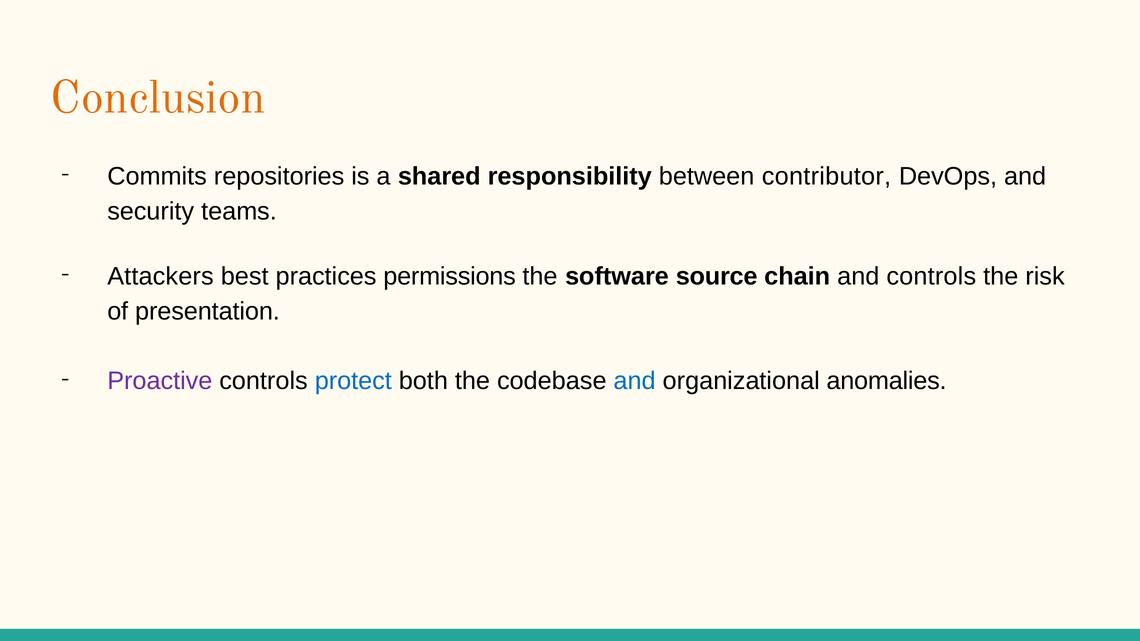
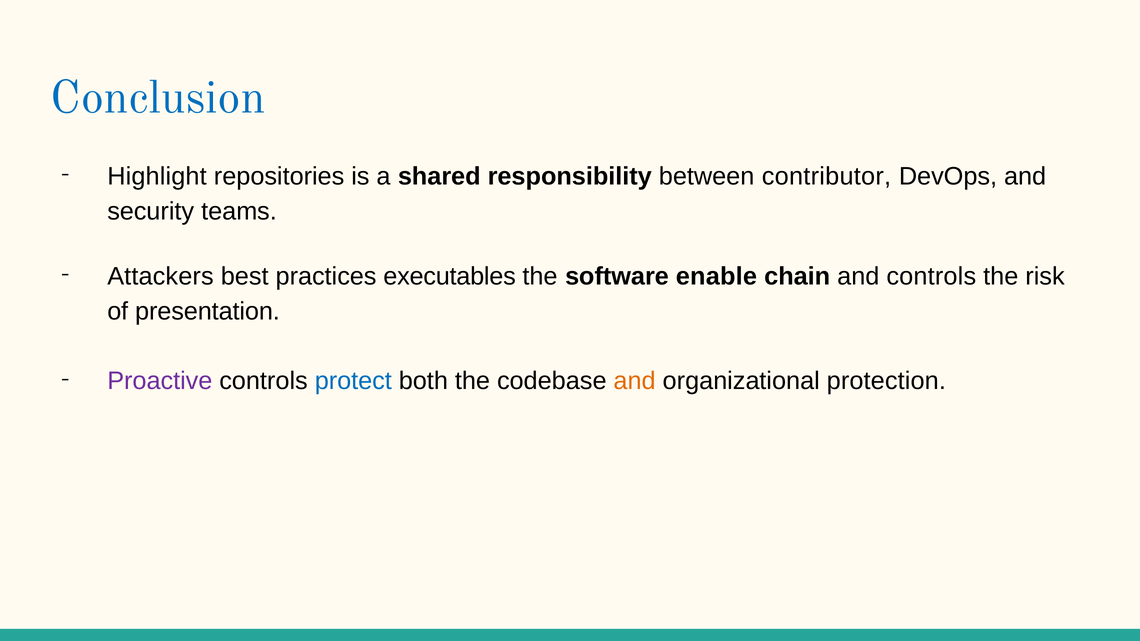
Conclusion colour: orange -> blue (158, 98)
Commits: Commits -> Highlight (157, 177)
permissions: permissions -> executables (450, 277)
source: source -> enable (716, 277)
and colour: blue -> orange (635, 381)
anomalies: anomalies -> protection (886, 381)
